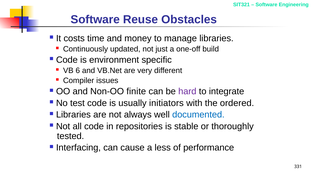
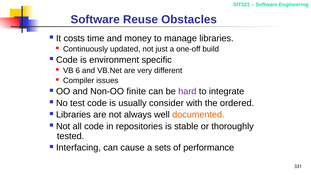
initiators: initiators -> consider (166, 103)
documented colour: blue -> orange (198, 115)
less: less -> sets (163, 148)
